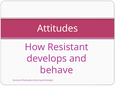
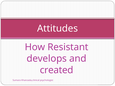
behave: behave -> created (57, 70)
